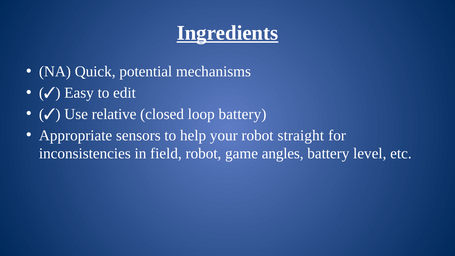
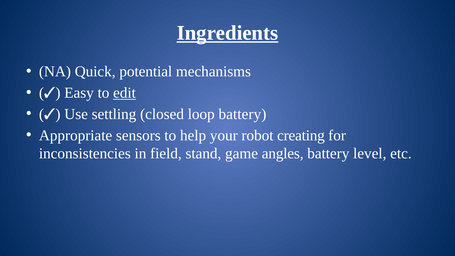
edit underline: none -> present (125, 93)
relative: relative -> settling (114, 114)
straight: straight -> creating (301, 135)
field robot: robot -> stand (203, 154)
